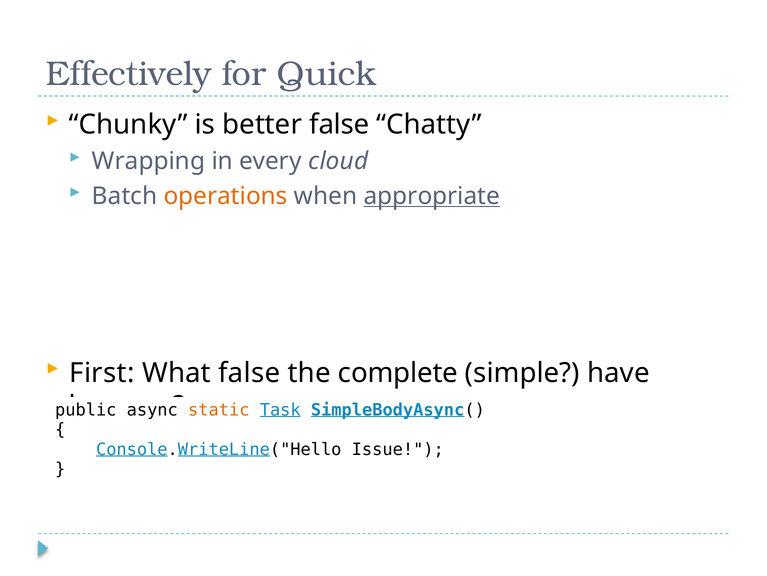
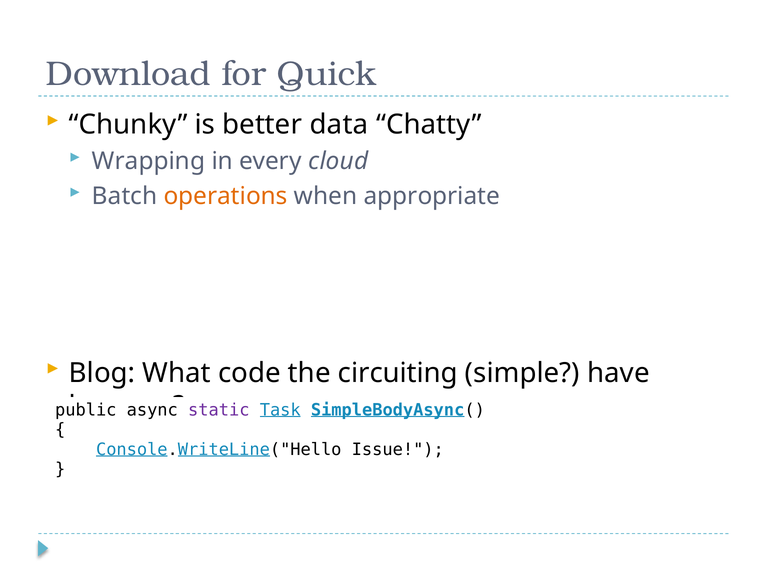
Effectively: Effectively -> Download (128, 74)
better false: false -> data (339, 125)
appropriate underline: present -> none (432, 196)
First: First -> Blog (102, 372)
What false: false -> code (249, 372)
complete: complete -> circuiting (398, 372)
static colour: orange -> purple (219, 410)
